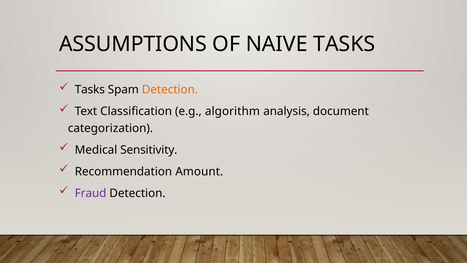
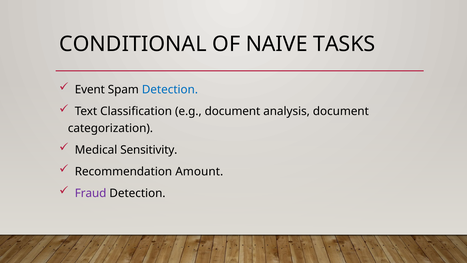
ASSUMPTIONS: ASSUMPTIONS -> CONDITIONAL (133, 44)
Tasks: Tasks -> Event (90, 90)
Detection colour: orange -> blue (170, 90)
e.g algorithm: algorithm -> document (232, 111)
